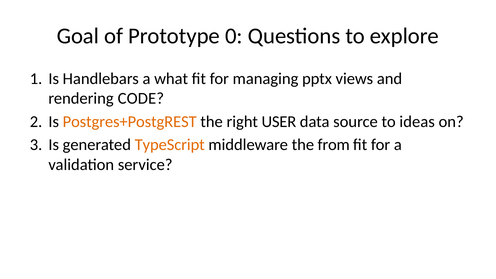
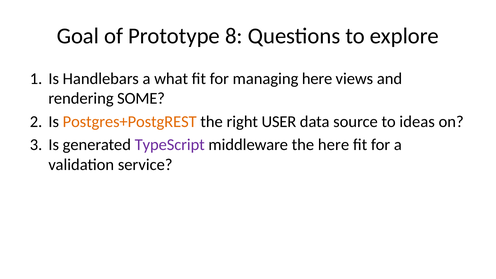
0: 0 -> 8 (234, 36)
managing pptx: pptx -> here (317, 79)
CODE: CODE -> SOME (141, 99)
TypeScript colour: orange -> purple (170, 145)
the from: from -> here (334, 145)
